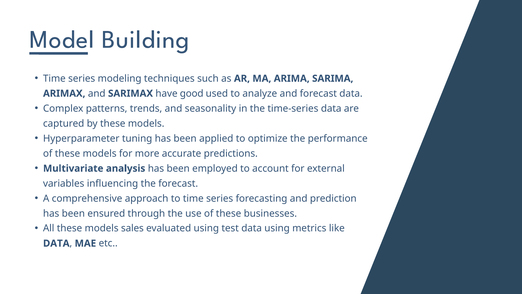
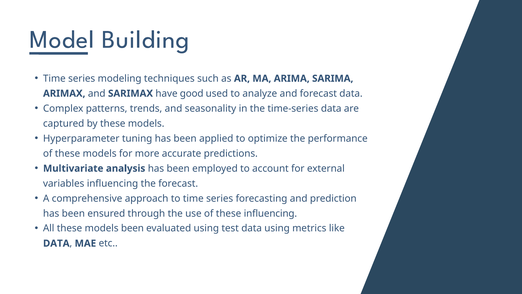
these businesses: businesses -> influencing (270, 213)
models sales: sales -> been (132, 228)
